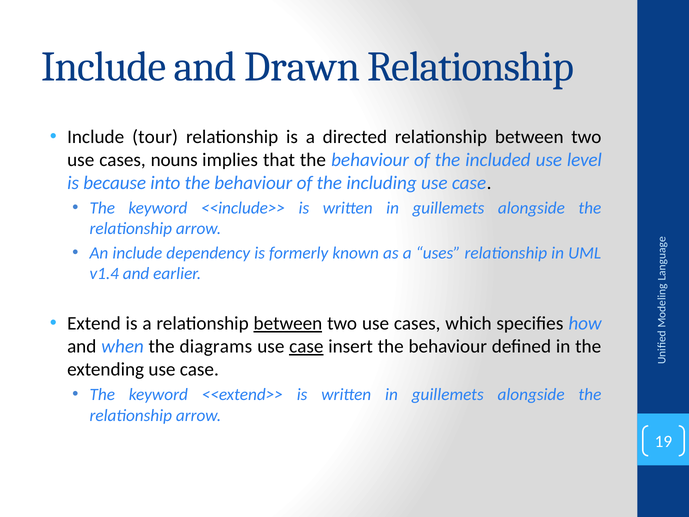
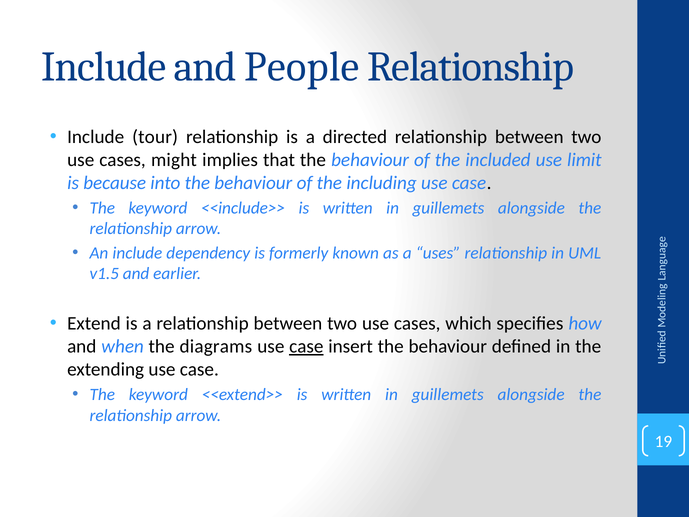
Drawn: Drawn -> People (302, 67)
nouns: nouns -> might (174, 160)
level: level -> limit (584, 160)
v1.4: v1.4 -> v1.5 (104, 273)
between underline: present -> none (288, 323)
